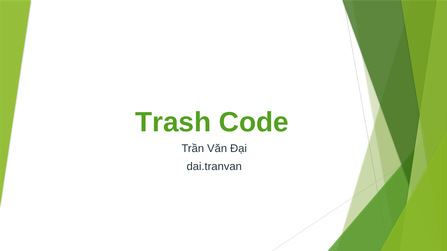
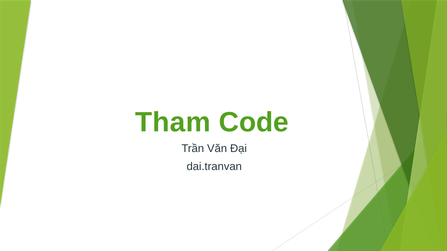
Trash: Trash -> Tham (173, 123)
